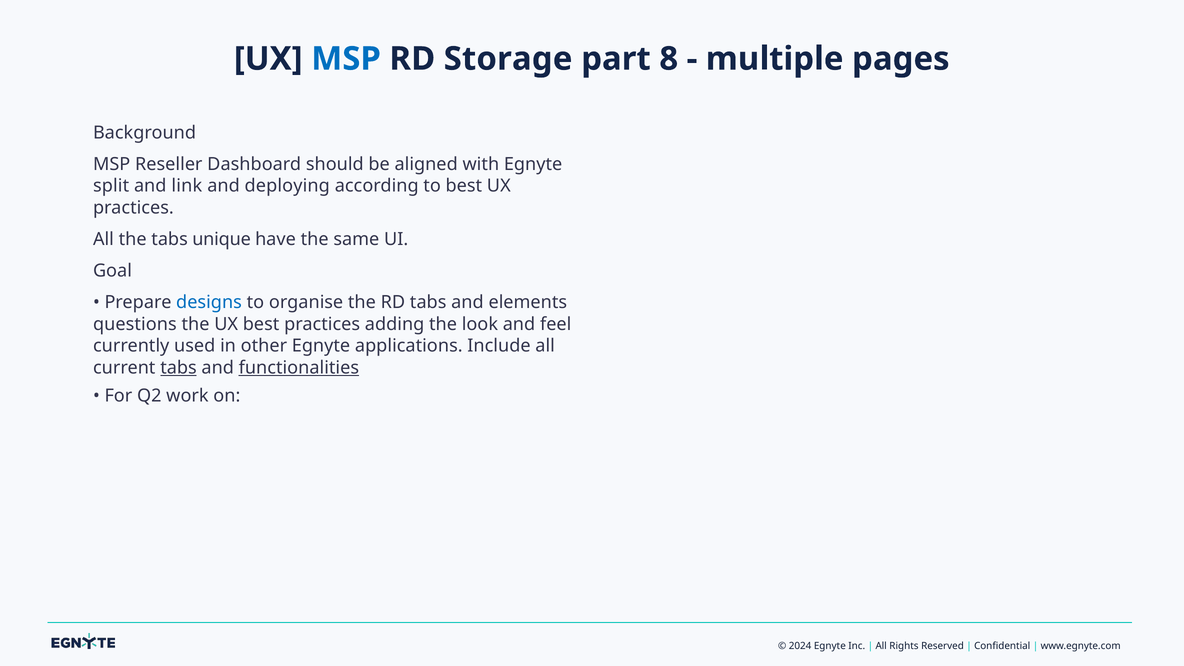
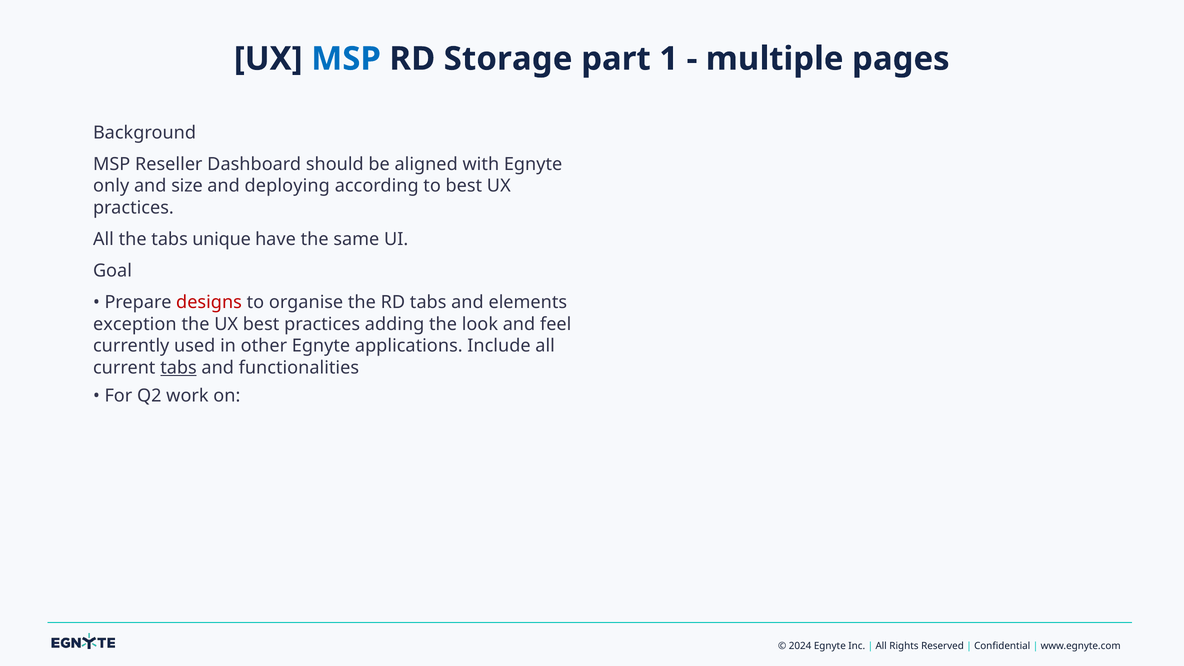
8: 8 -> 1 (669, 59)
split: split -> only (111, 186)
link: link -> size (187, 186)
designs colour: blue -> red (209, 302)
questions: questions -> exception (135, 324)
functionalities underline: present -> none (299, 368)
